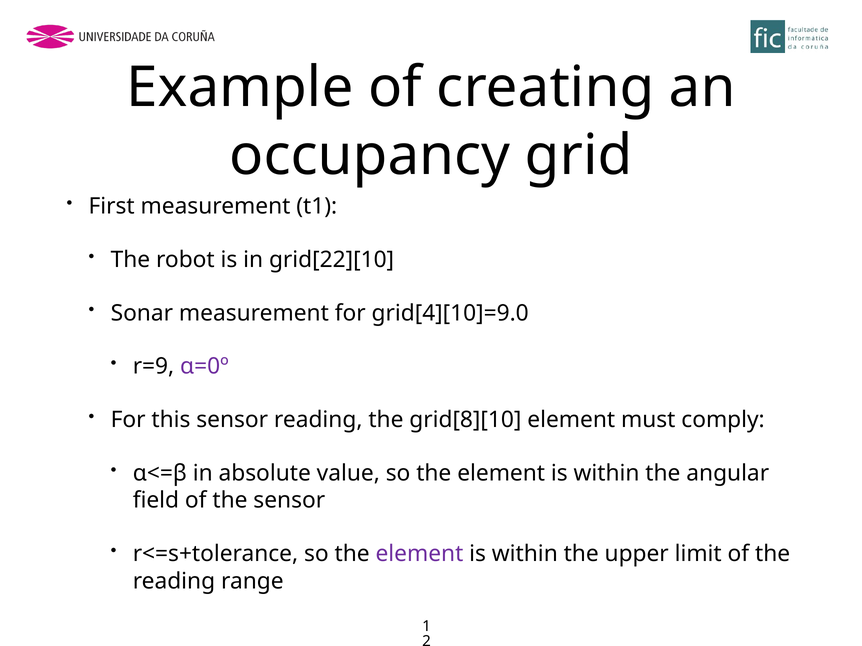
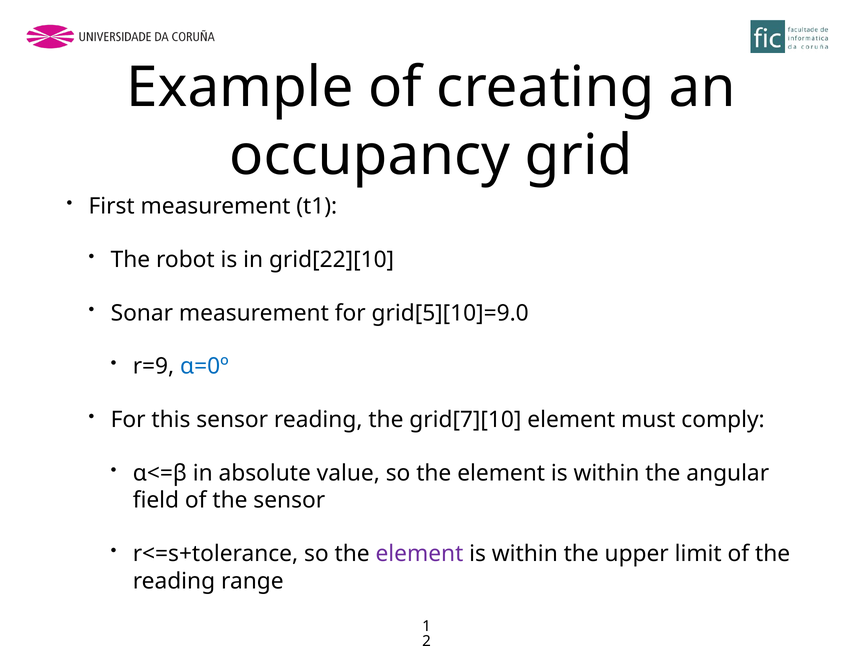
grid[4][10]=9.0: grid[4][10]=9.0 -> grid[5][10]=9.0 (450, 313)
α=0º colour: purple -> blue (204, 367)
grid[8][10: grid[8][10 -> grid[7][10 (465, 420)
